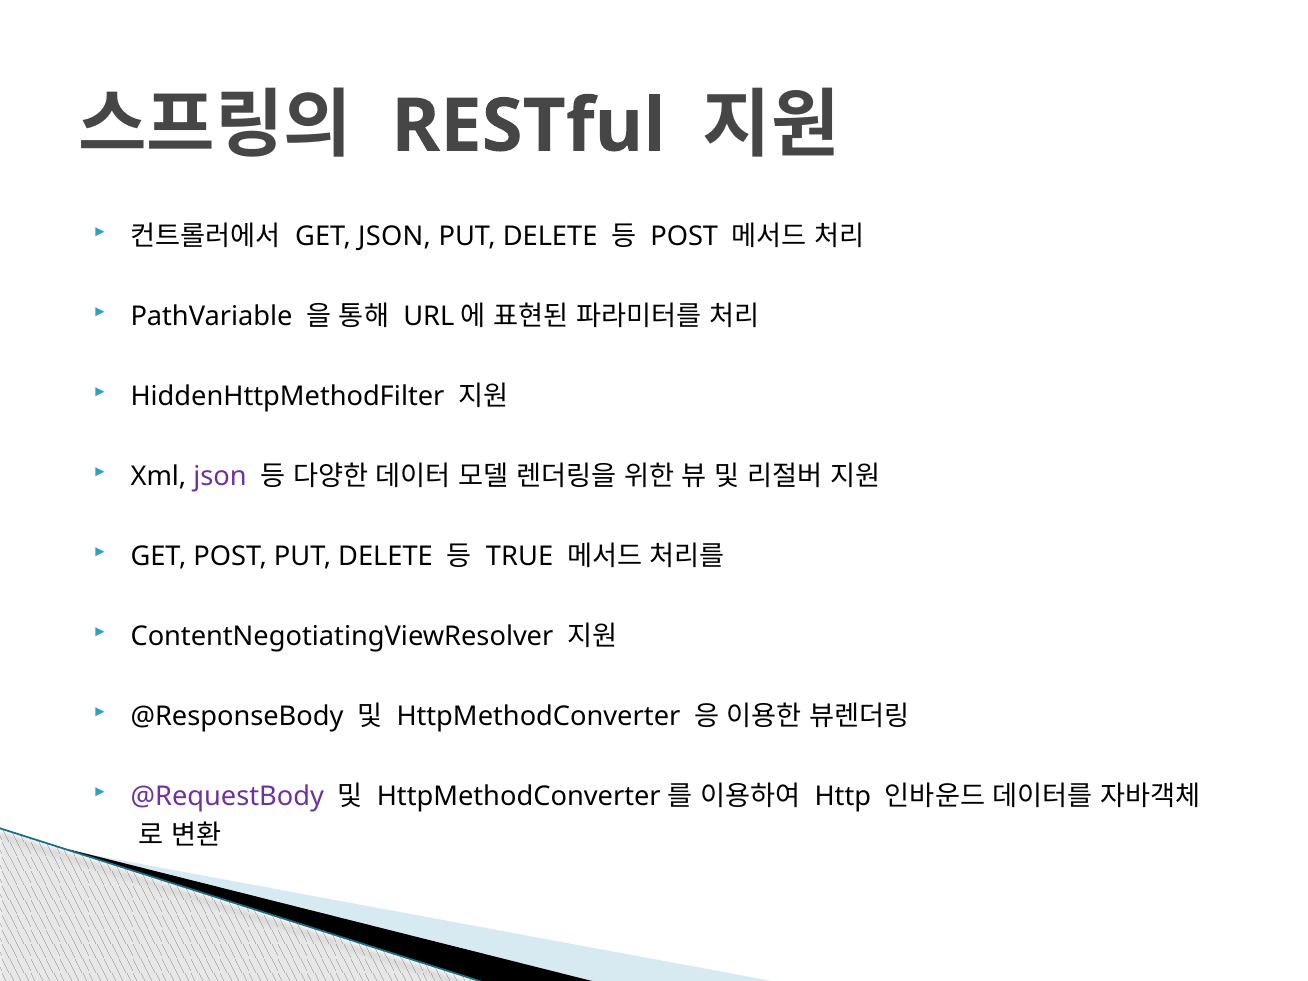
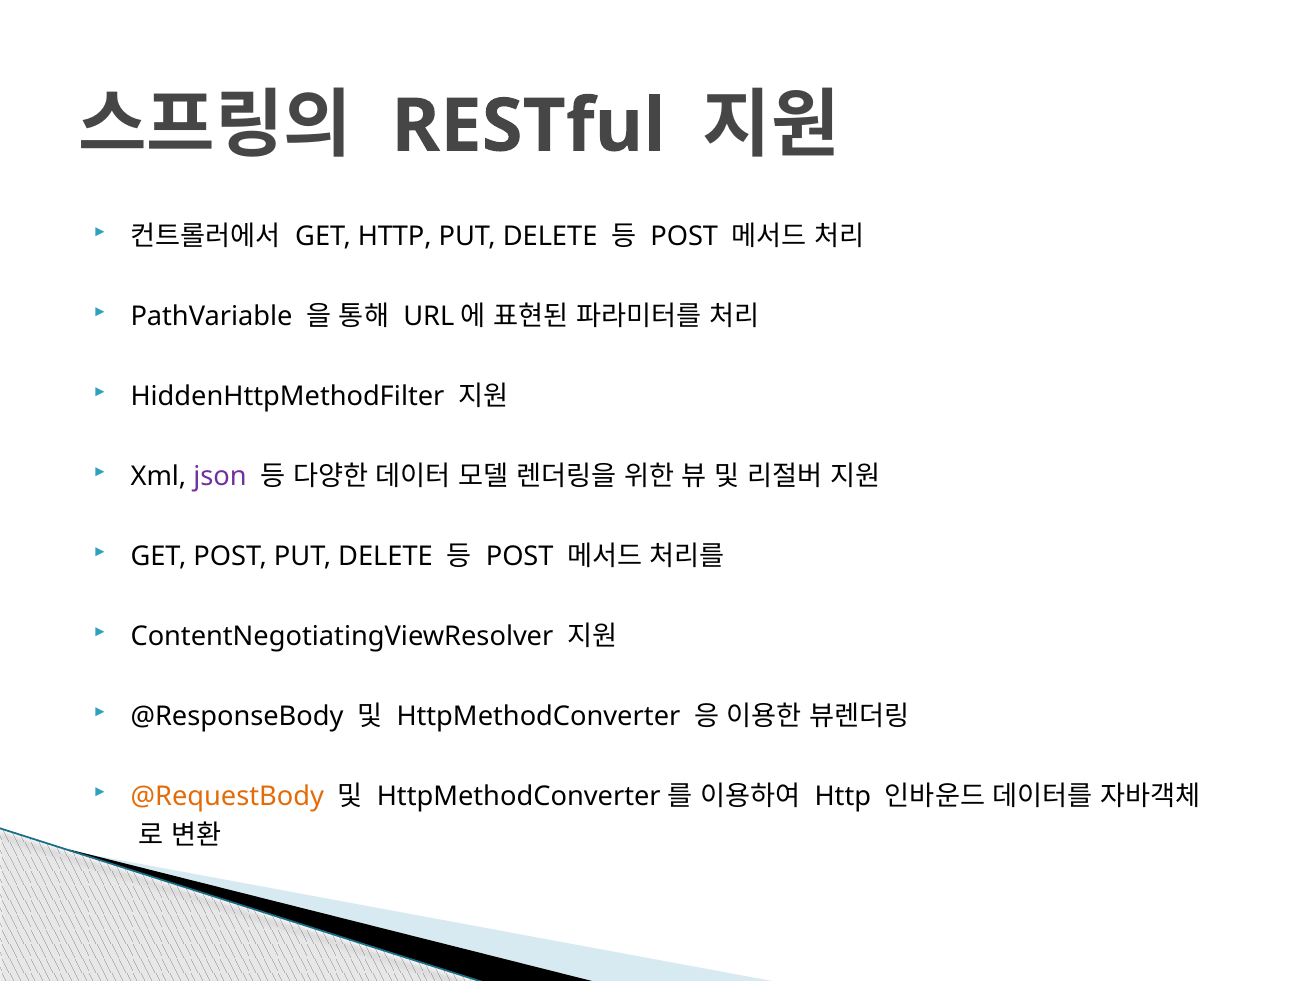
GET JSON: JSON -> HTTP (395, 237)
TRUE: TRUE -> POST (520, 556)
@RequestBody colour: purple -> orange (227, 796)
